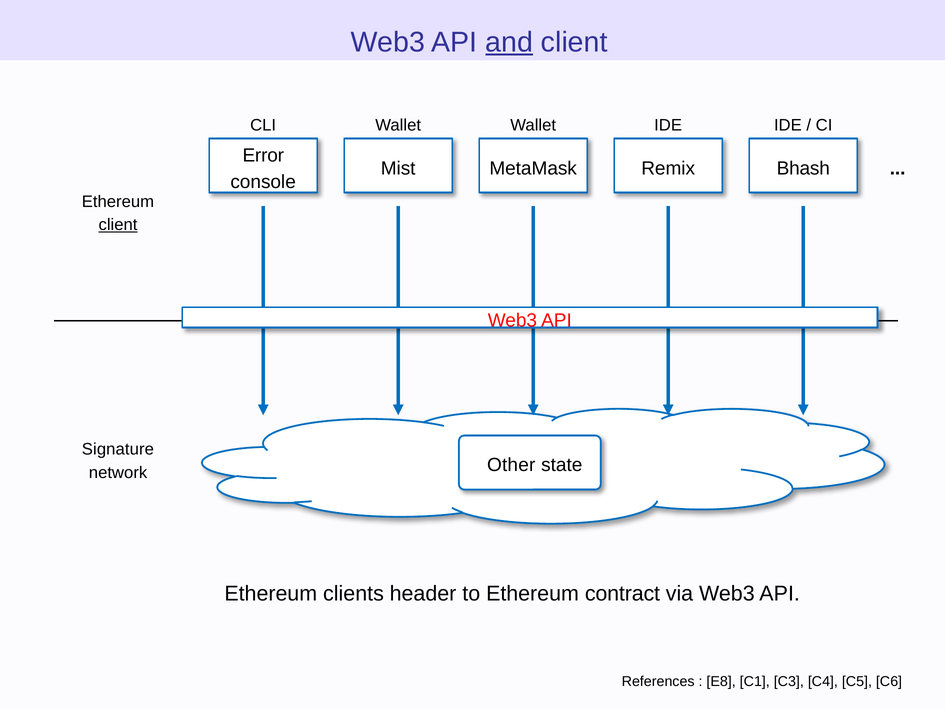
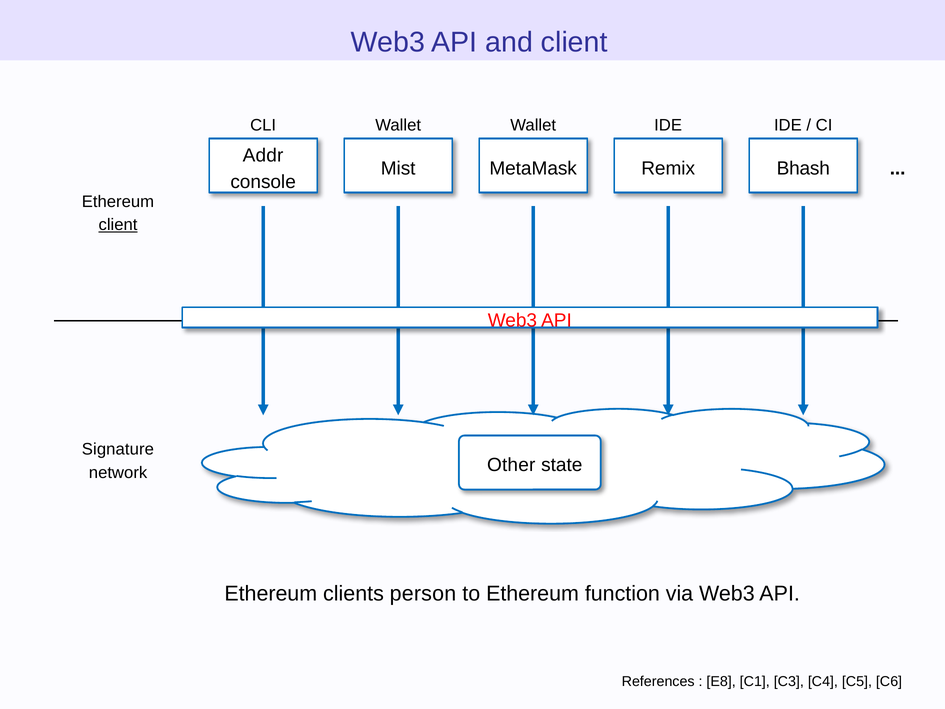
and underline: present -> none (509, 42)
Error: Error -> Addr (263, 155)
header: header -> person (423, 593)
contract: contract -> function (622, 593)
